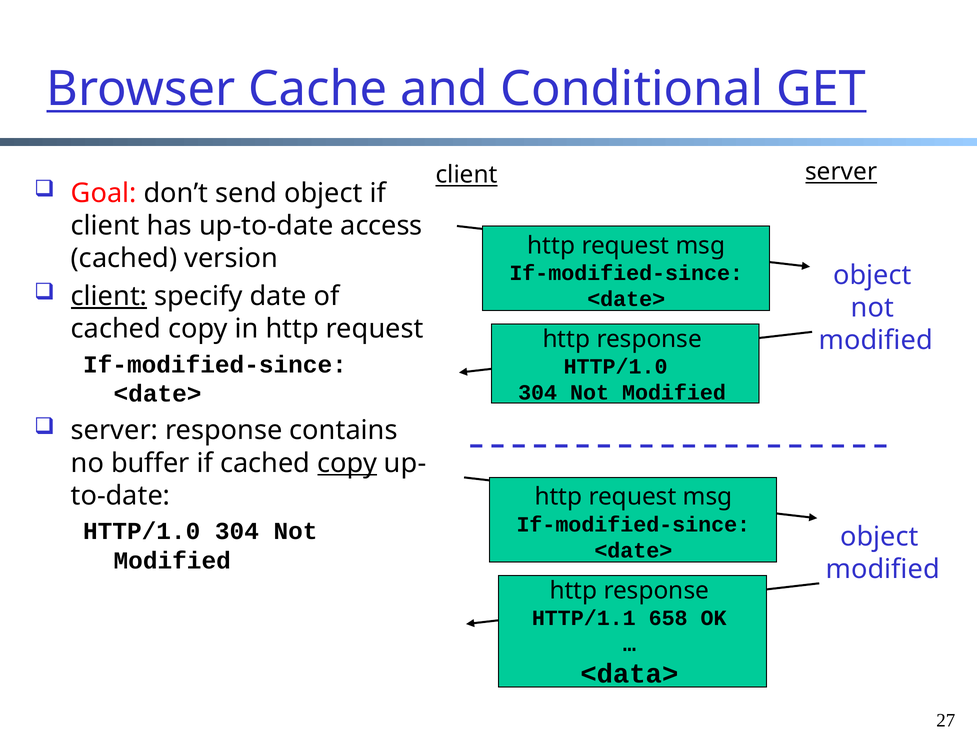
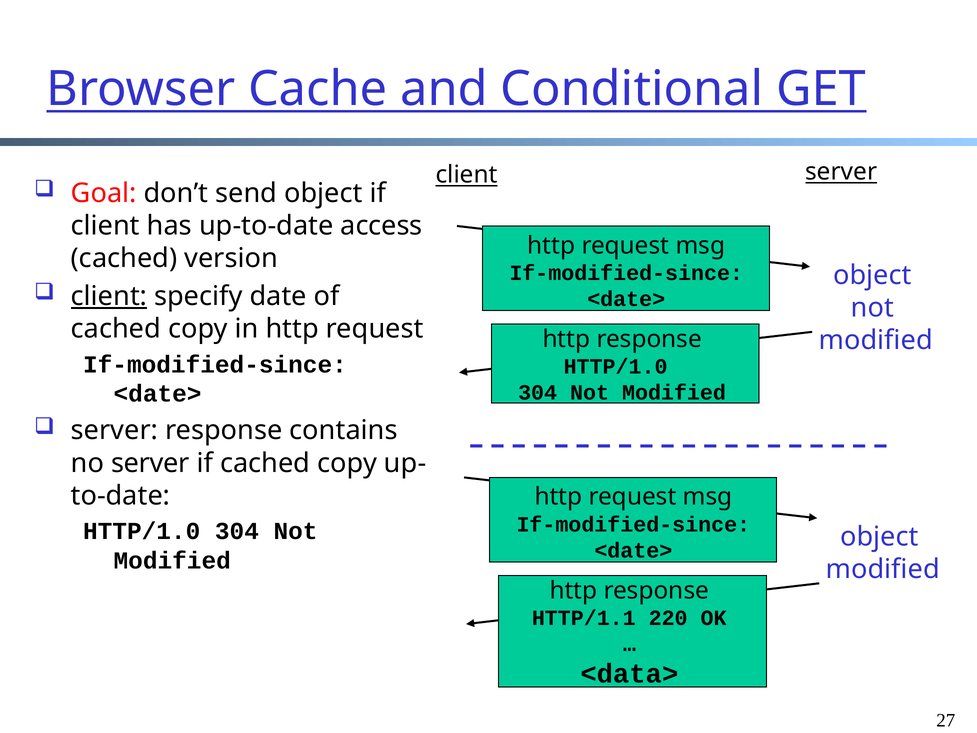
no buffer: buffer -> server (150, 463)
copy underline: present -> none (347, 463)
658: 658 -> 220 (668, 618)
